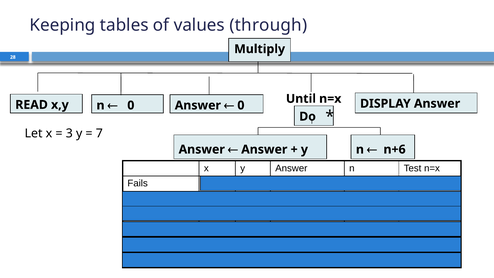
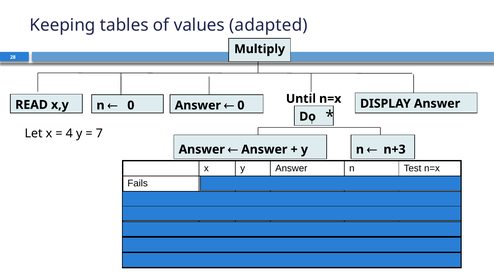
through: through -> adapted (268, 25)
3: 3 -> 4 (69, 133)
n+6: n+6 -> n+3 (395, 149)
